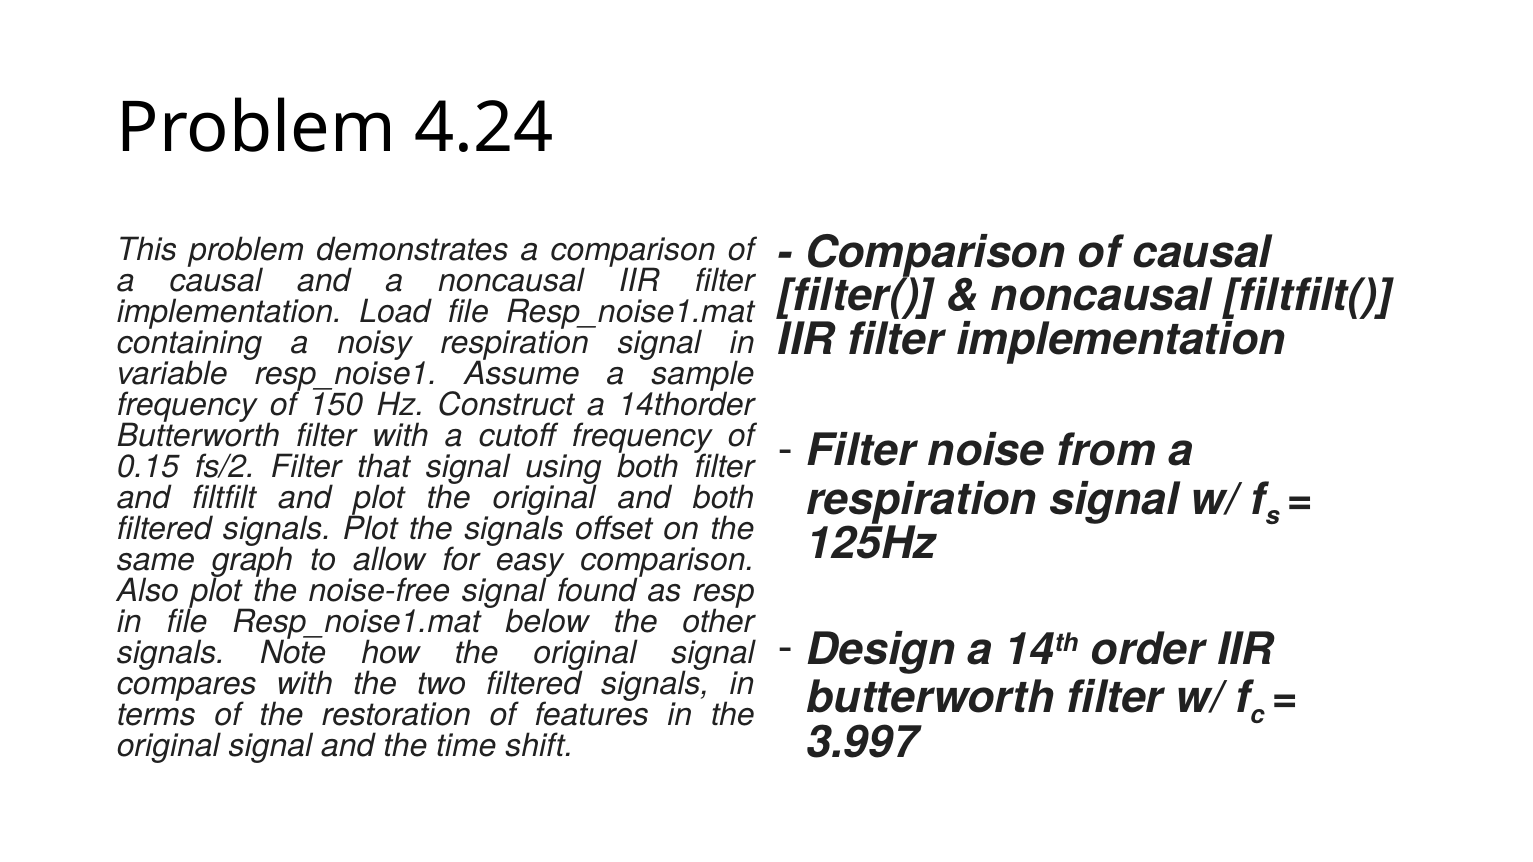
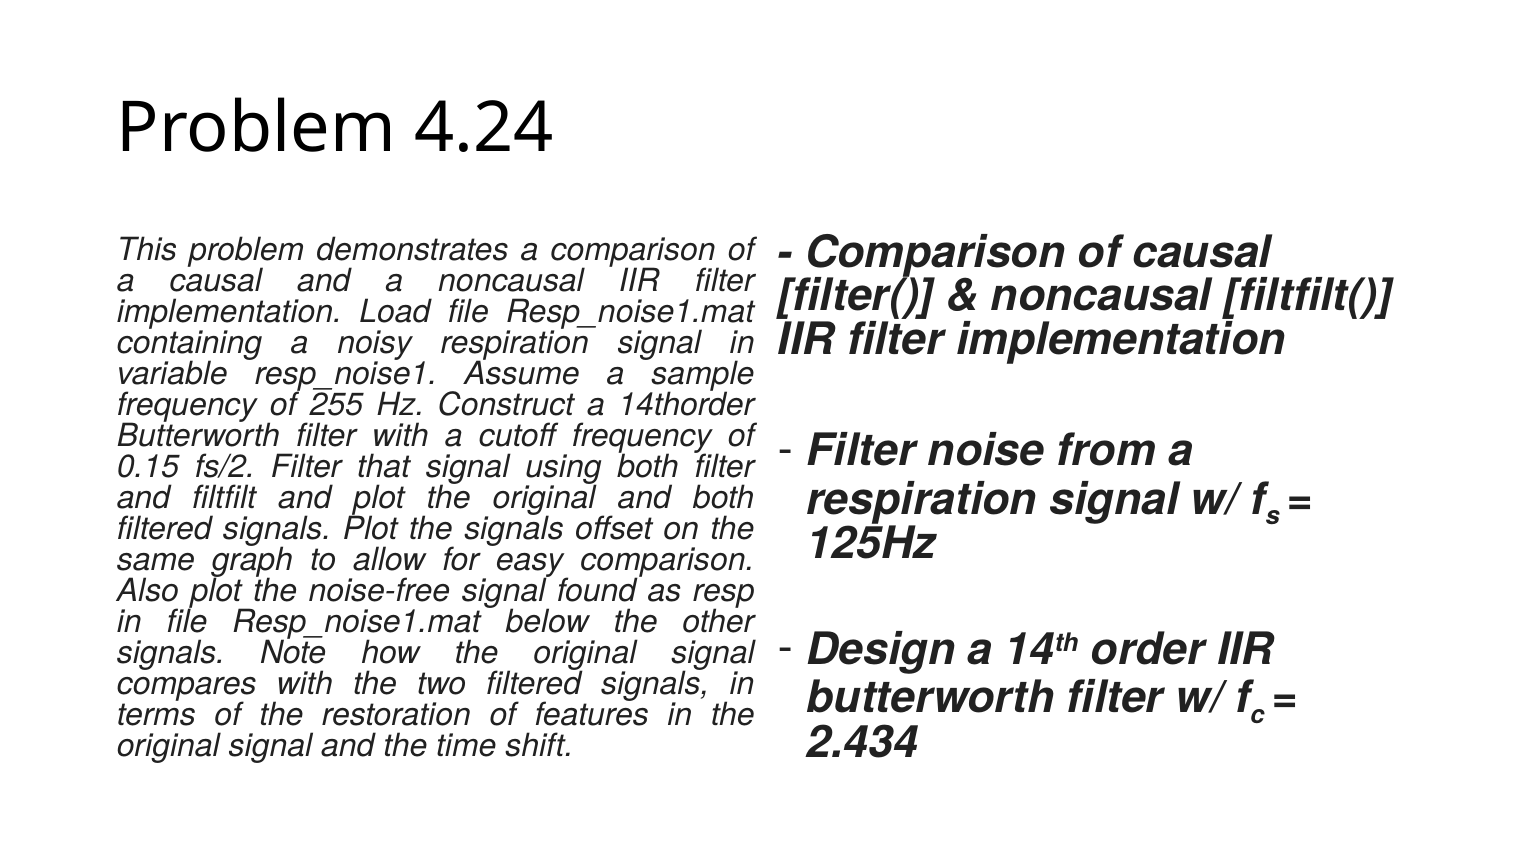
150: 150 -> 255 (337, 405)
3.997: 3.997 -> 2.434 (863, 743)
